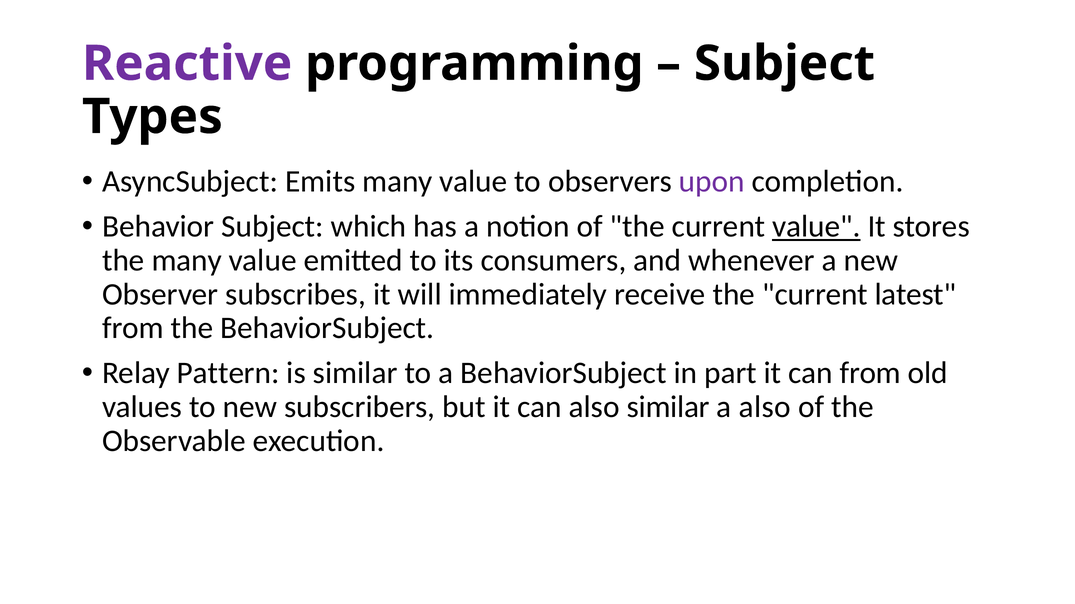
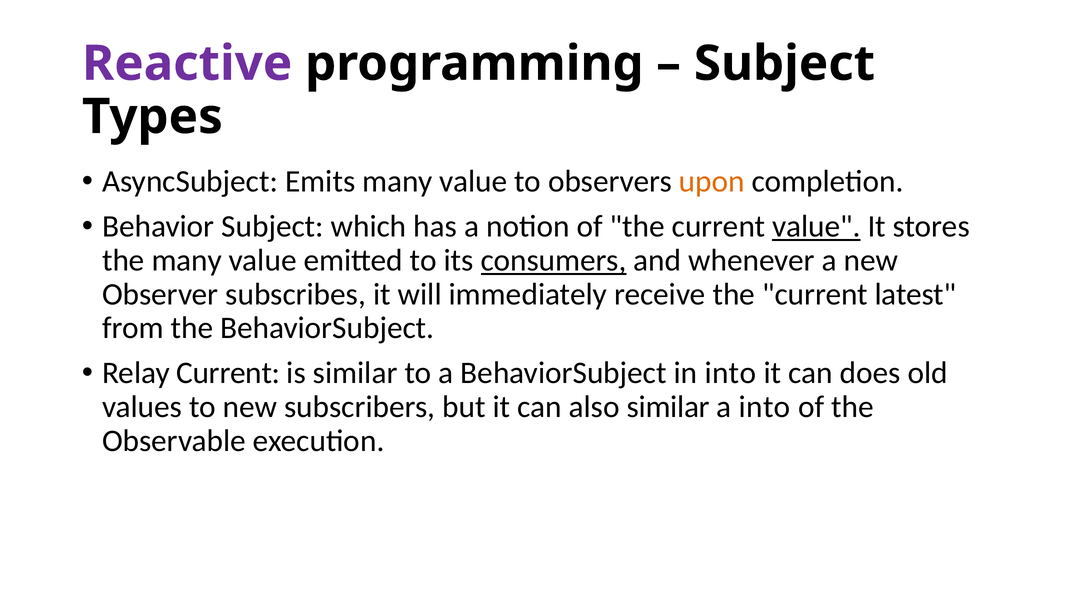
upon colour: purple -> orange (712, 182)
consumers underline: none -> present (554, 261)
Relay Pattern: Pattern -> Current (228, 374)
in part: part -> into (730, 374)
can from: from -> does (870, 374)
a also: also -> into (765, 407)
